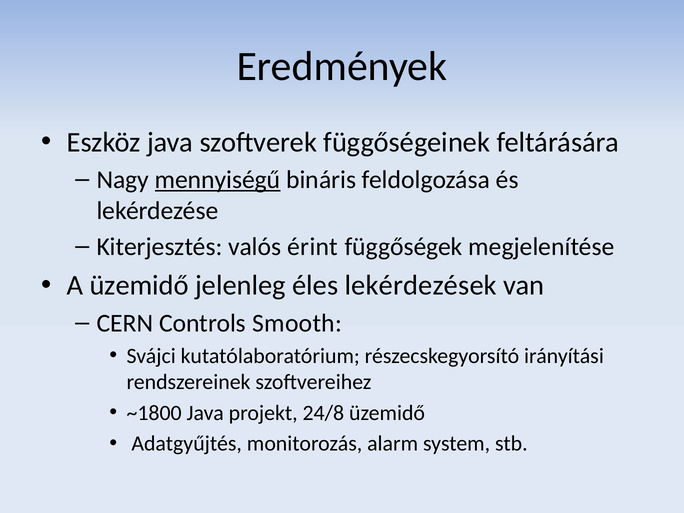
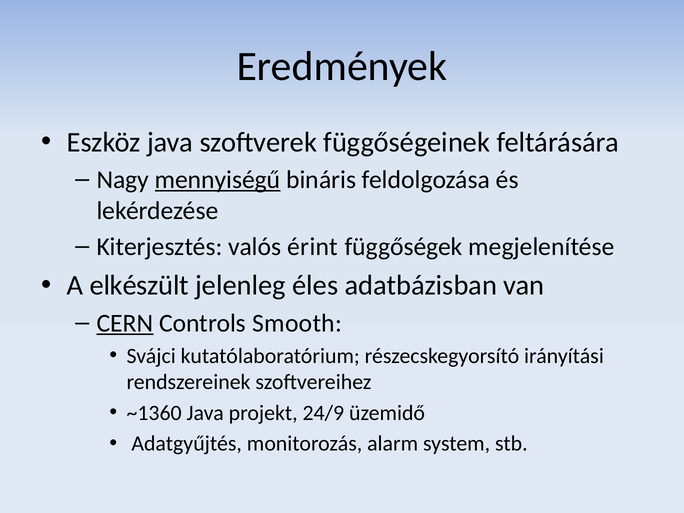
A üzemidő: üzemidő -> elkészült (139, 286)
lekérdezések: lekérdezések -> adatbázisban (421, 286)
CERN underline: none -> present (125, 323)
~1800: ~1800 -> ~1360 (154, 413)
24/8: 24/8 -> 24/9 (323, 413)
